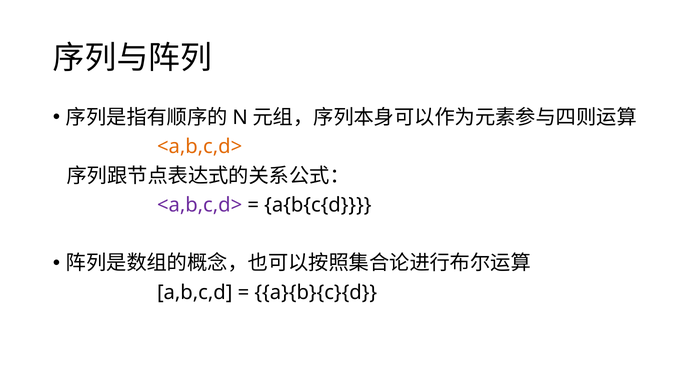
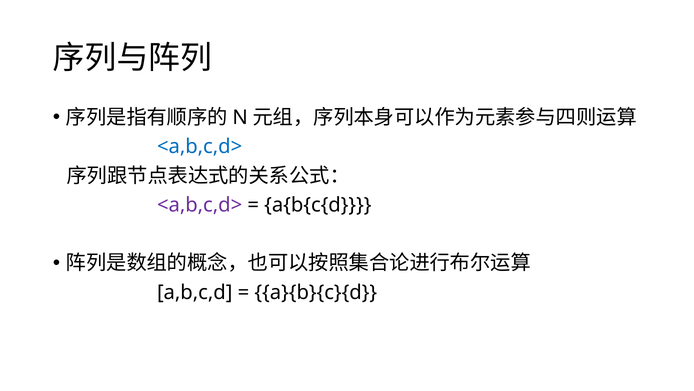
<a,b,c,d> colour: orange -> blue (200, 146)
